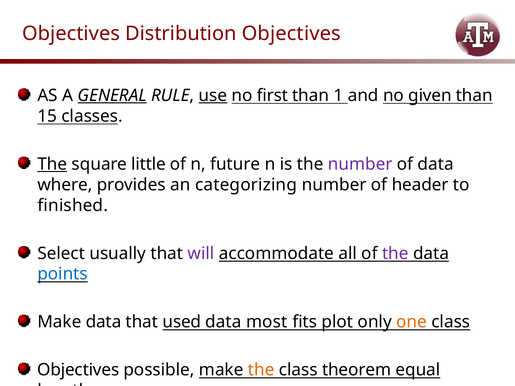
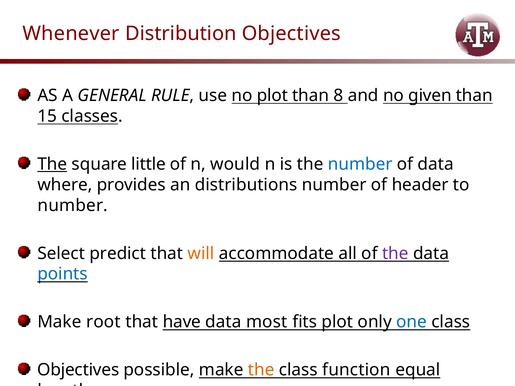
Objectives: Objectives -> Whenever (71, 34)
GENERAL underline: present -> none (112, 96)
use underline: present -> none (213, 96)
no first: first -> plot (272, 96)
1: 1 -> 8 (338, 96)
future: future -> would (235, 164)
number colour: purple -> blue (360, 164)
categorizing: categorizing -> distributions (246, 185)
finished: finished -> number (73, 205)
usually: usually -> predict (118, 254)
will colour: purple -> orange (201, 254)
Make data: data -> root (103, 322)
used: used -> have (182, 322)
one colour: orange -> blue (412, 322)
theorem: theorem -> function (356, 370)
